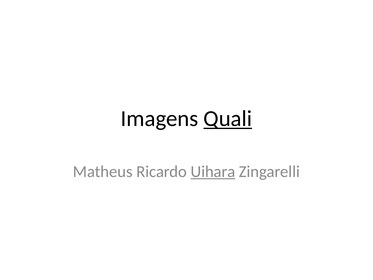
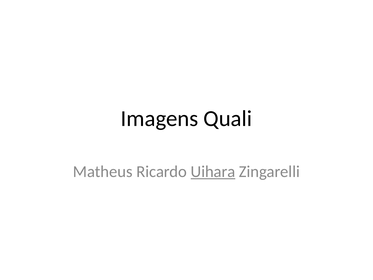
Quali underline: present -> none (228, 118)
